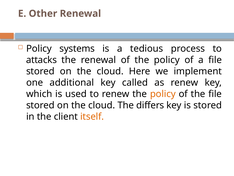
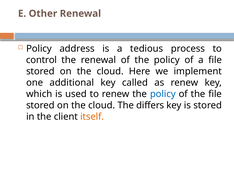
systems: systems -> address (77, 48)
attacks: attacks -> control (41, 60)
policy colour: orange -> blue (163, 94)
